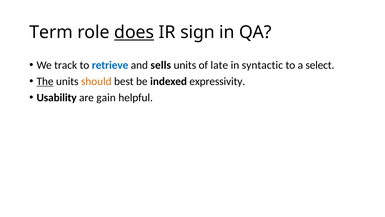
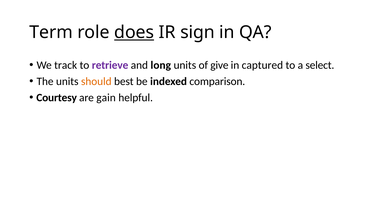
retrieve colour: blue -> purple (110, 65)
sells: sells -> long (161, 65)
late: late -> give (219, 65)
syntactic: syntactic -> captured (262, 65)
The underline: present -> none (45, 81)
expressivity: expressivity -> comparison (217, 81)
Usability: Usability -> Courtesy (57, 97)
